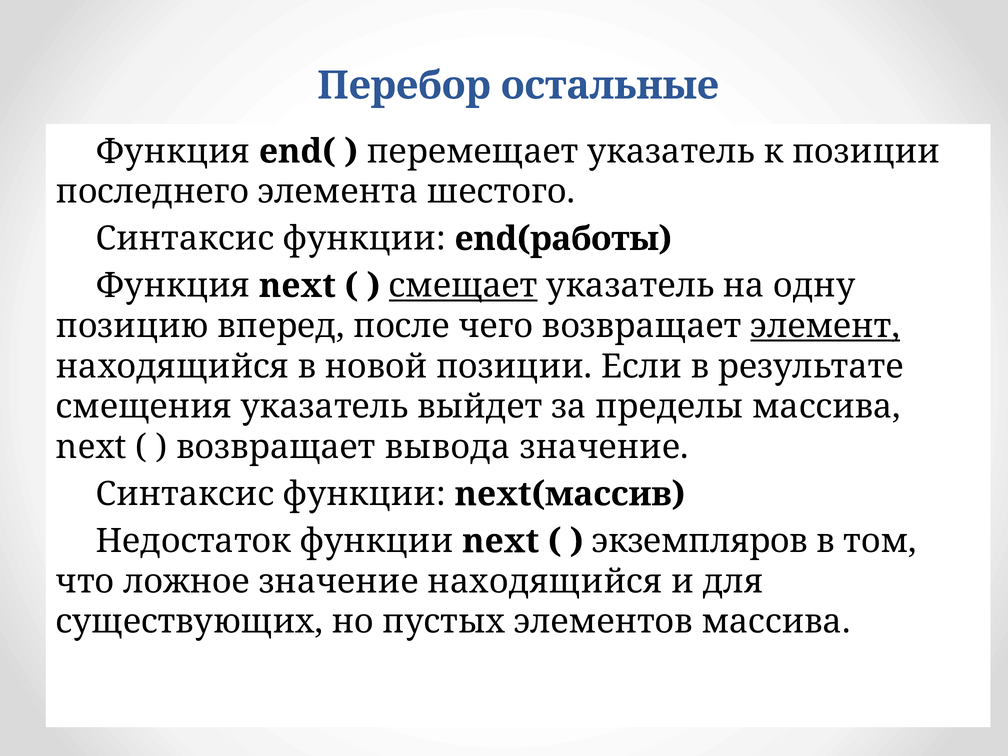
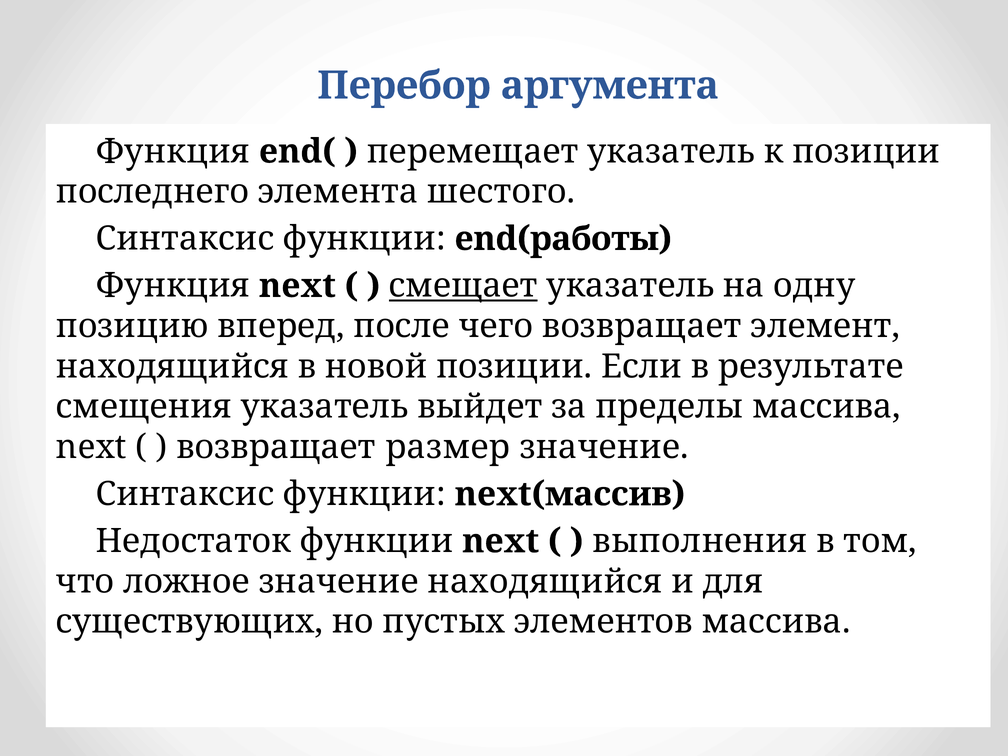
остальные: остальные -> аргумента (610, 86)
элемент underline: present -> none (825, 326)
вывода: вывода -> размер (448, 447)
экземпляров: экземпляров -> выполнения (700, 541)
